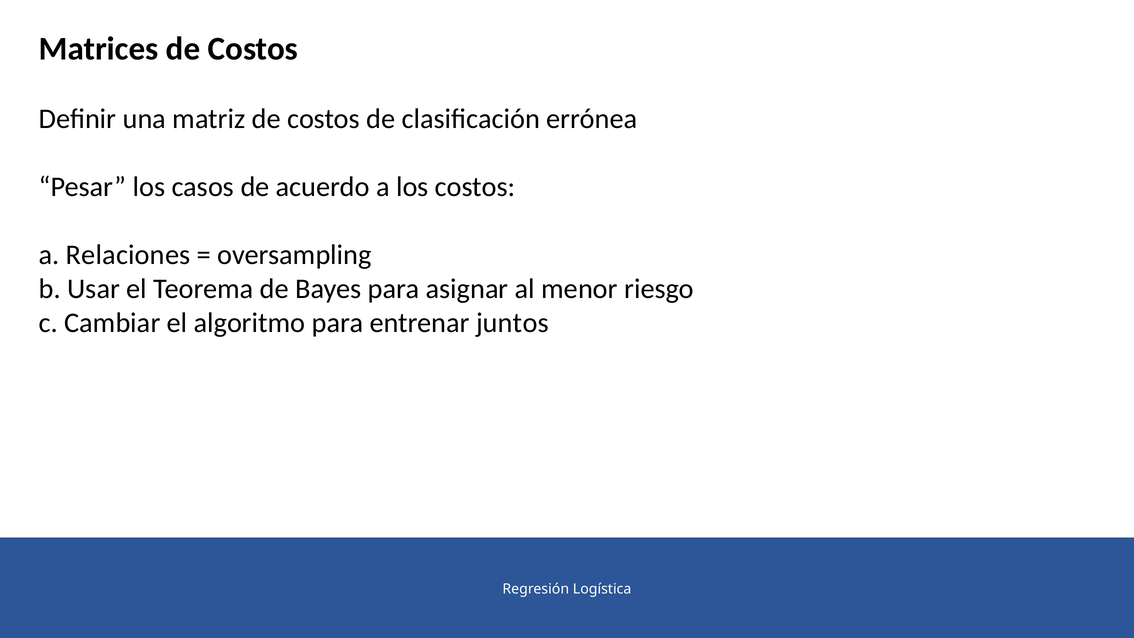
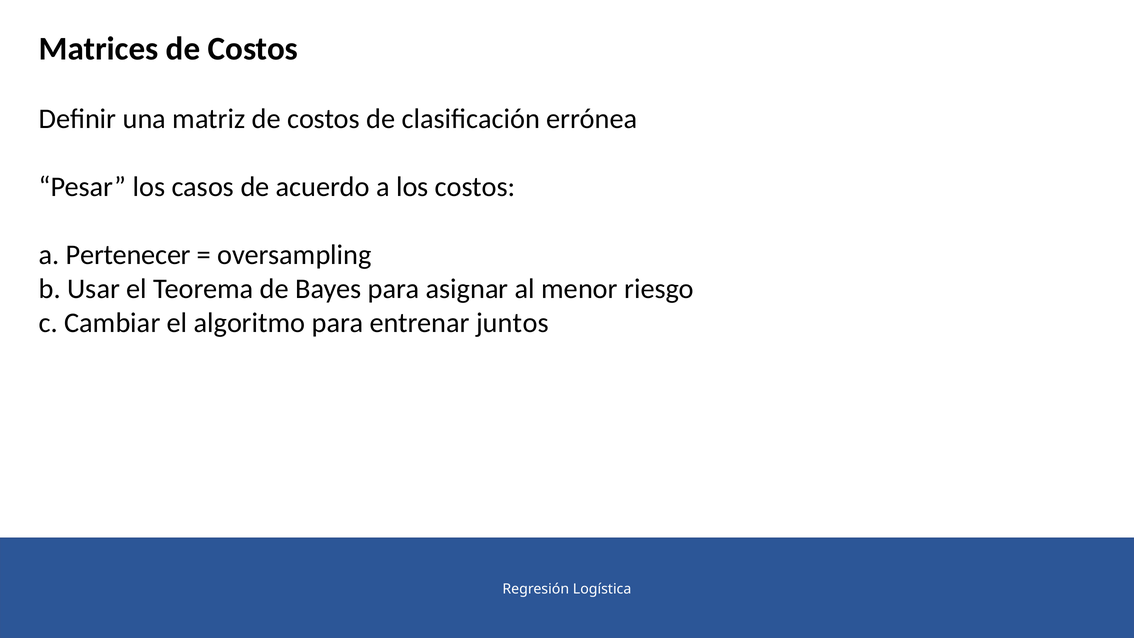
Relaciones: Relaciones -> Pertenecer (128, 255)
